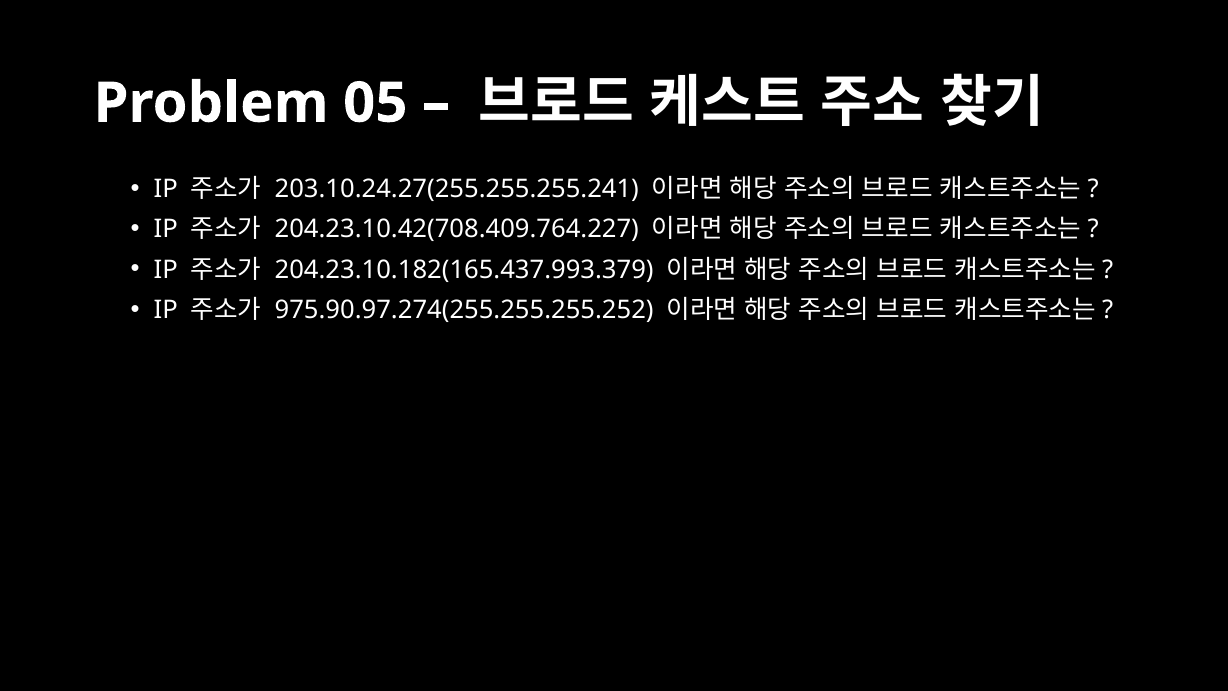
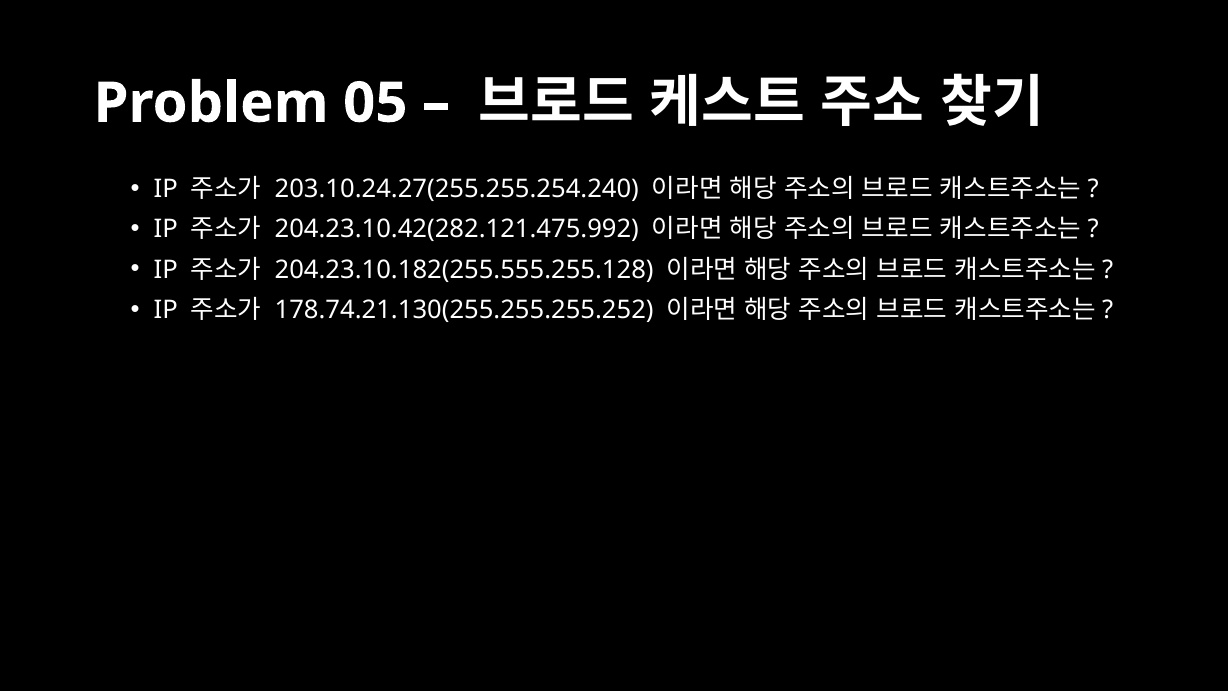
203.10.24.27(255.255.255.241: 203.10.24.27(255.255.255.241 -> 203.10.24.27(255.255.254.240 (457, 189)
204.23.10.42(708.409.764.227: 204.23.10.42(708.409.764.227 -> 204.23.10.42(282.121.475.992 (457, 229)
204.23.10.182(165.437.993.379: 204.23.10.182(165.437.993.379 -> 204.23.10.182(255.555.255.128 (464, 269)
975.90.97.274(255.255.255.252: 975.90.97.274(255.255.255.252 -> 178.74.21.130(255.255.255.252 (464, 310)
